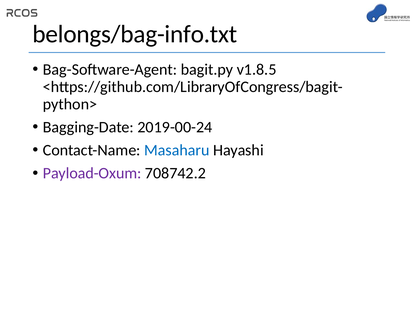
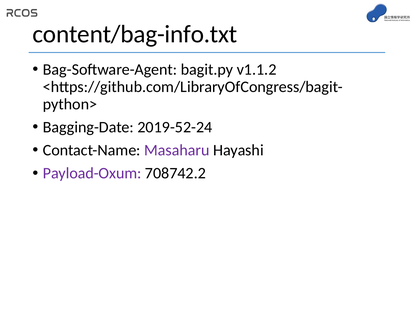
belongs/bag-info.txt: belongs/bag-info.txt -> content/bag-info.txt (135, 34)
v1.8.5: v1.8.5 -> v1.1.2 (257, 70)
2019-00-24: 2019-00-24 -> 2019-52-24 (175, 128)
Masaharu colour: blue -> purple (177, 151)
